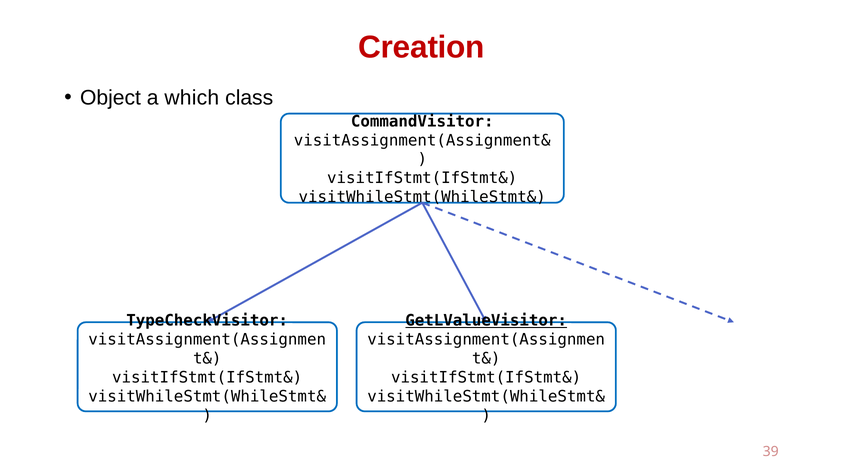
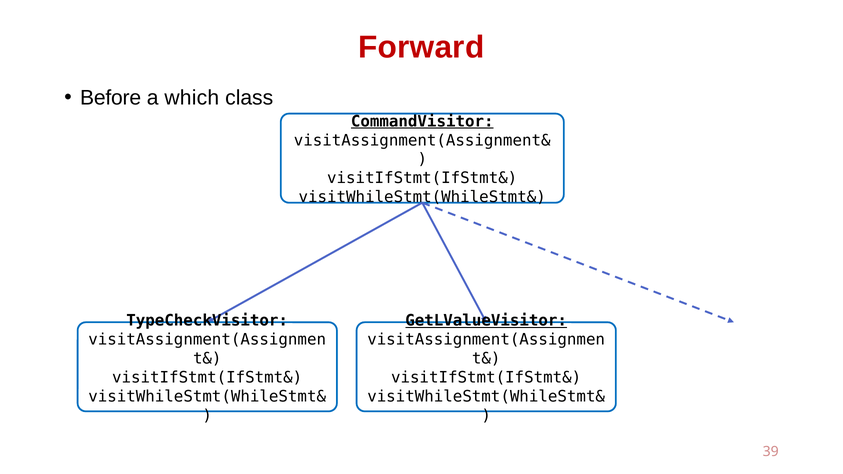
Creation: Creation -> Forward (421, 47)
Object: Object -> Before (111, 98)
CommandVisitor underline: none -> present (422, 121)
